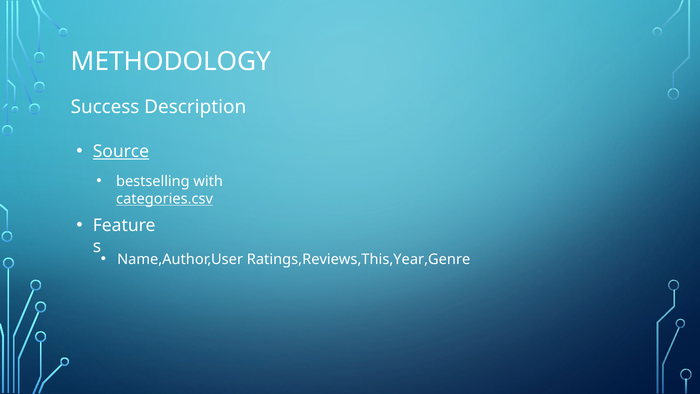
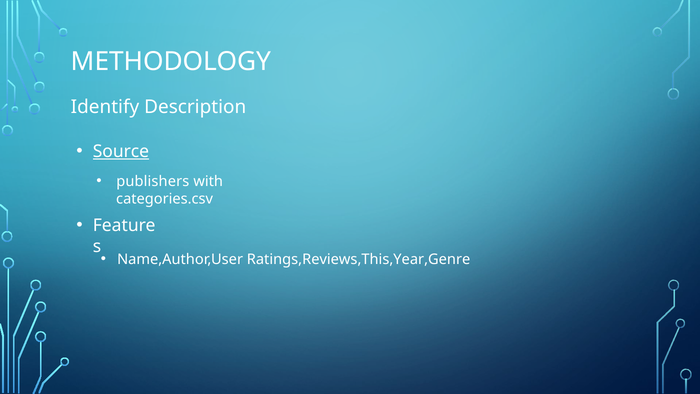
Success: Success -> Identify (105, 107)
bestselling: bestselling -> publishers (153, 181)
categories.csv underline: present -> none (165, 199)
